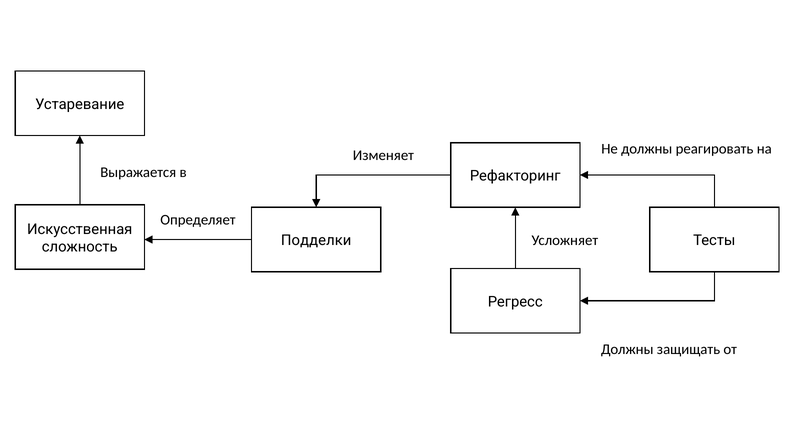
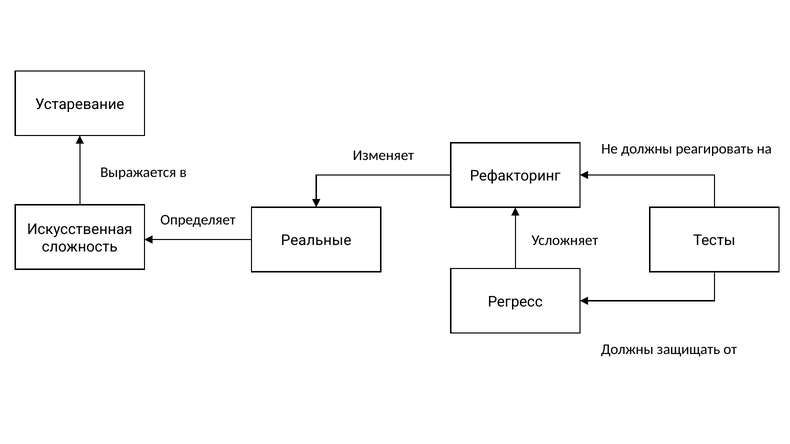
Подделки: Подделки -> Реальные (316, 241)
